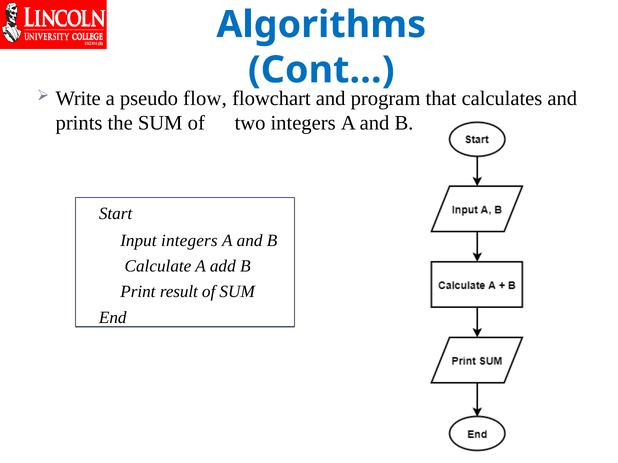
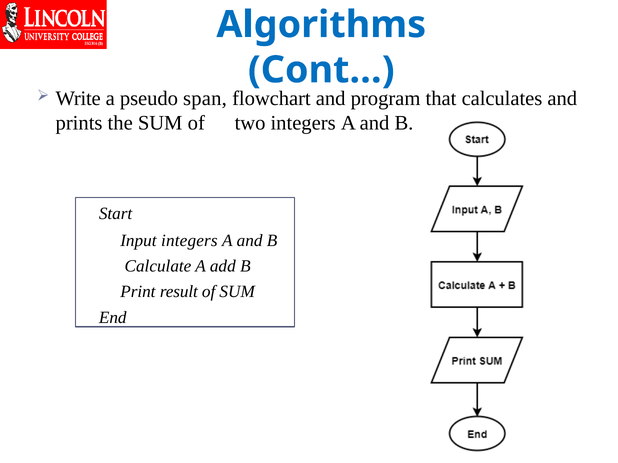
flow: flow -> span (205, 99)
